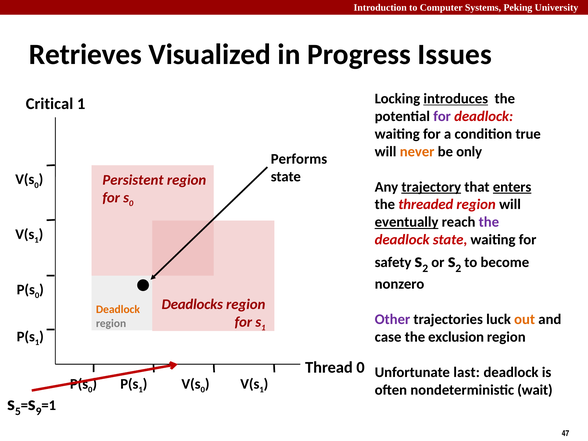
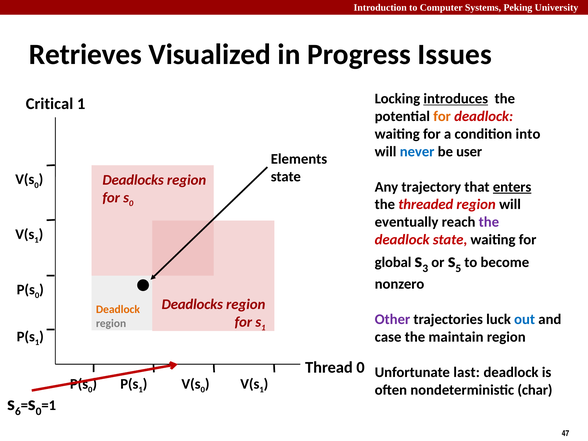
for colour: purple -> orange (442, 116)
true: true -> into (528, 134)
never colour: orange -> blue (417, 152)
only: only -> user (469, 152)
Performs: Performs -> Elements (299, 159)
Persistent: Persistent -> Deadlocks (133, 180)
trajectory underline: present -> none (431, 187)
eventually underline: present -> none (407, 222)
safety: safety -> global (393, 262)
2: 2 -> 3 (425, 268)
2: 2 -> 5 (458, 268)
out colour: orange -> blue (525, 319)
exclusion: exclusion -> maintain (456, 337)
wait: wait -> char (535, 390)
5: 5 -> 6 (18, 411)
9: 9 -> 0 (39, 411)
